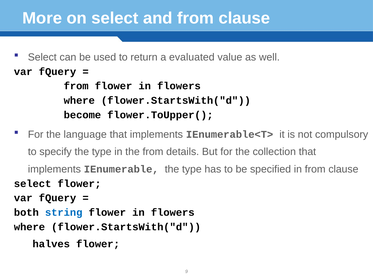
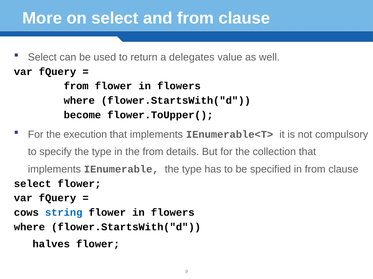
evaluated: evaluated -> delegates (192, 57)
language: language -> execution (85, 135)
both: both -> cows (26, 213)
